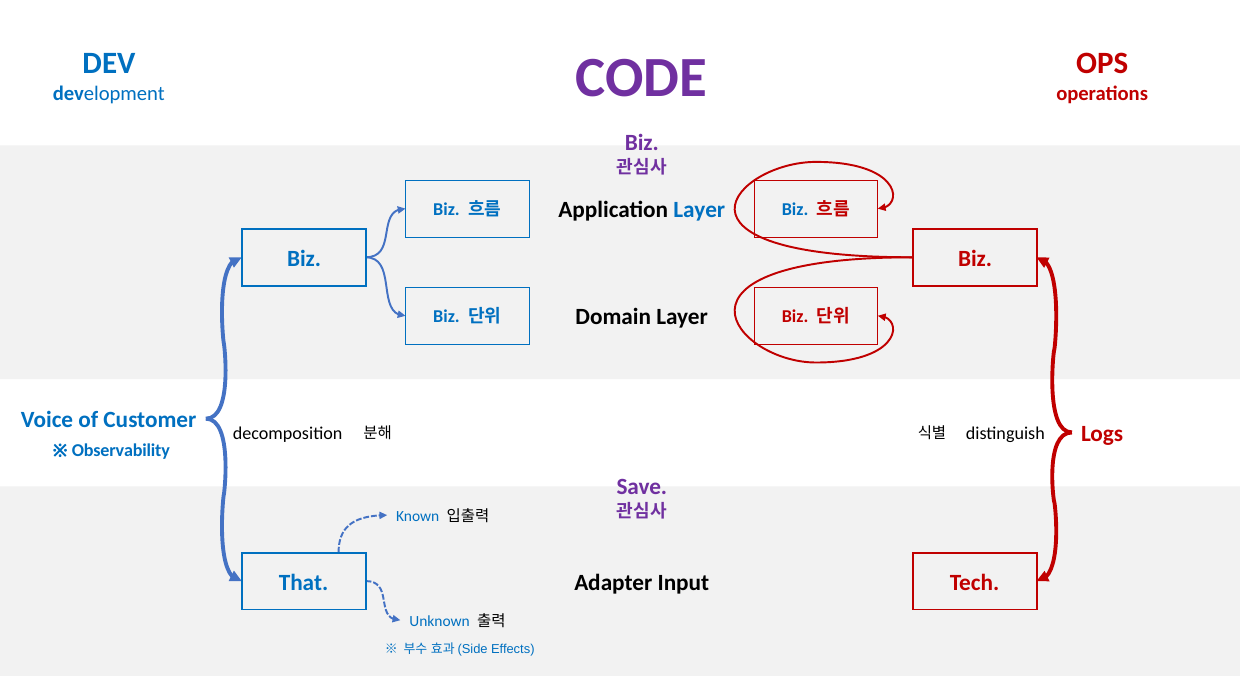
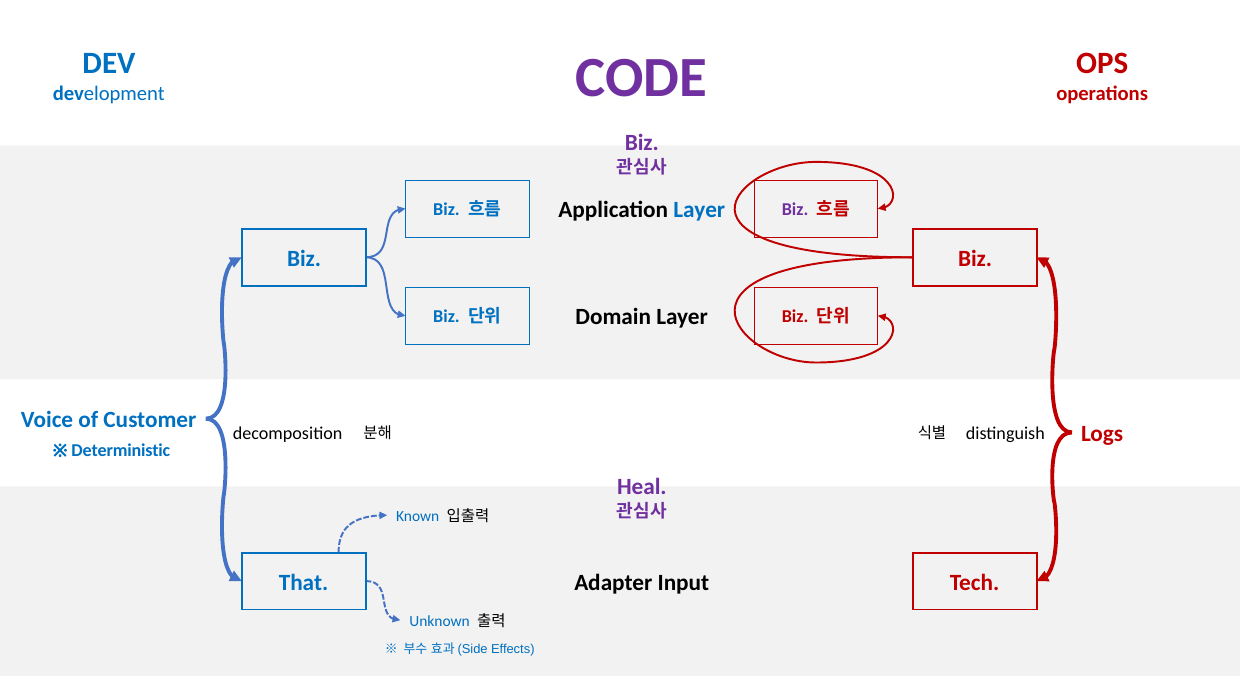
Biz colour: blue -> purple (795, 210)
Observability: Observability -> Deterministic (121, 451)
Save: Save -> Heal (642, 488)
